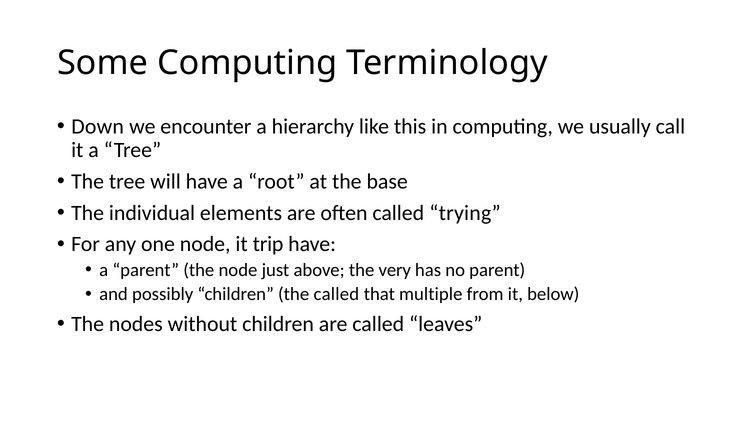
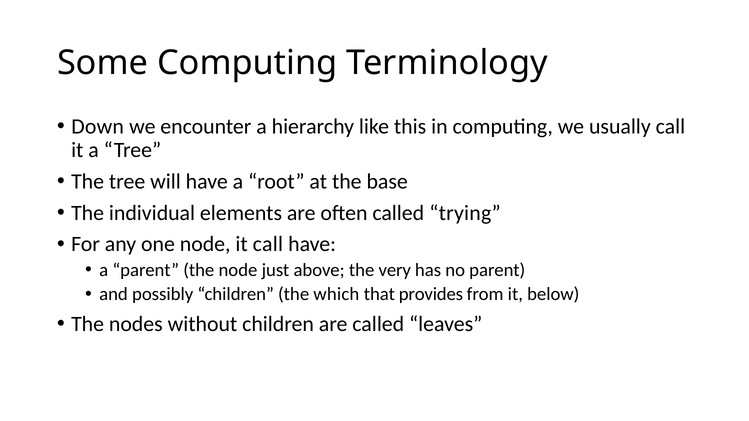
it trip: trip -> call (268, 244)
the called: called -> which (336, 294)
multiple: multiple -> provides (431, 294)
